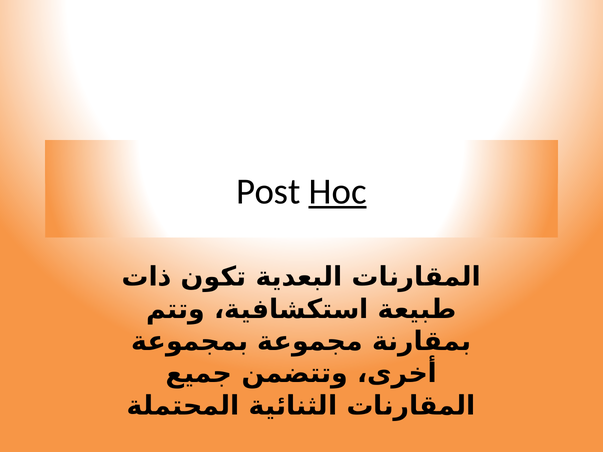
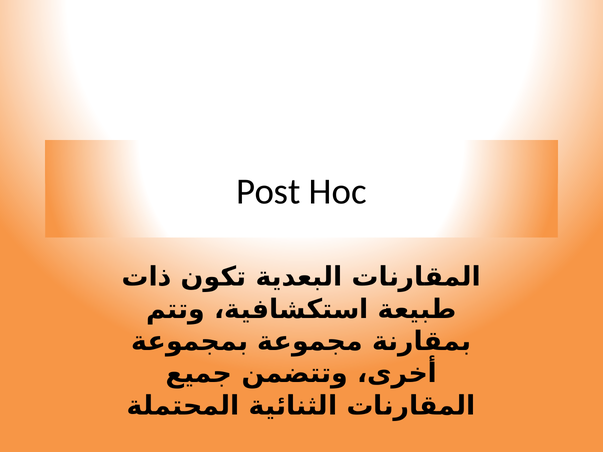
Hoc underline: present -> none (338, 192)
